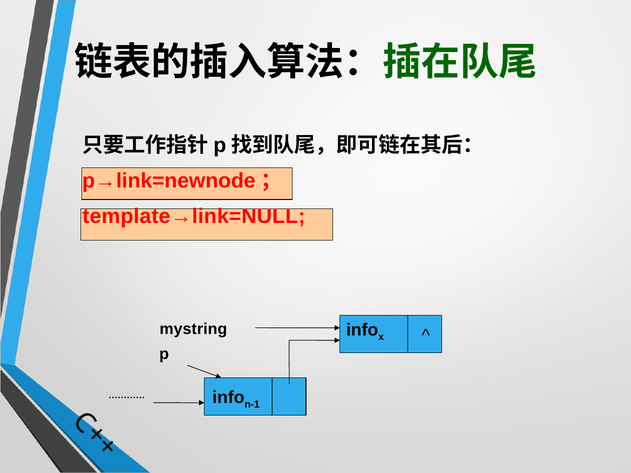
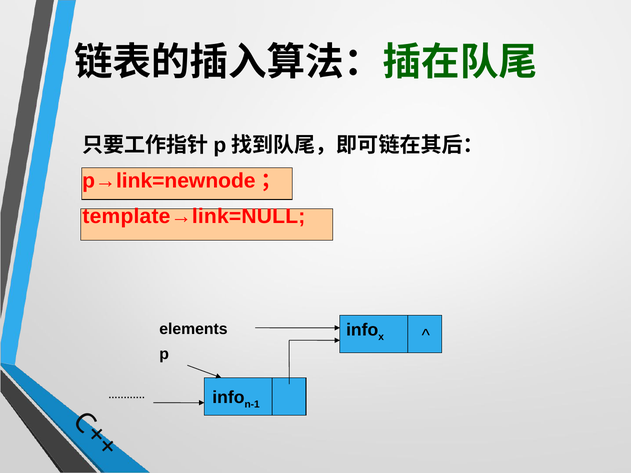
mystring: mystring -> elements (193, 329)
